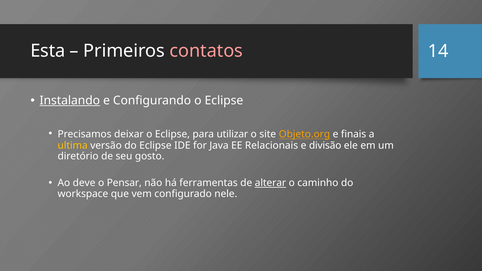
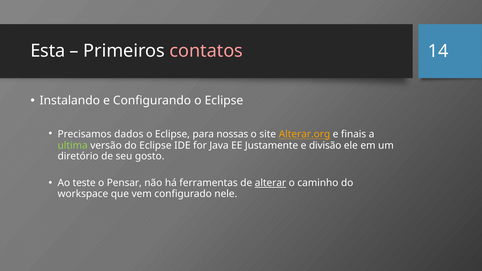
Instalando underline: present -> none (70, 101)
deixar: deixar -> dados (129, 134)
utilizar: utilizar -> nossas (232, 134)
Objeto.org: Objeto.org -> Alterar.org (304, 134)
ultima colour: yellow -> light green (73, 145)
Relacionais: Relacionais -> Justamente (272, 145)
deve: deve -> teste (84, 183)
